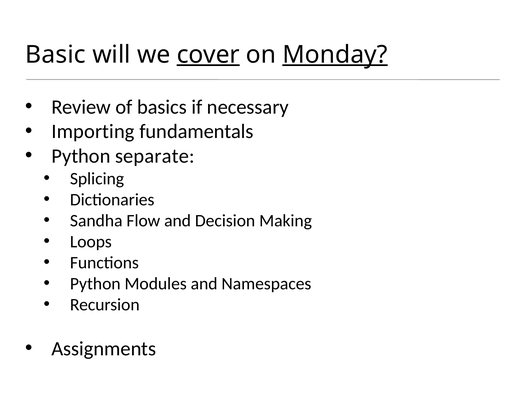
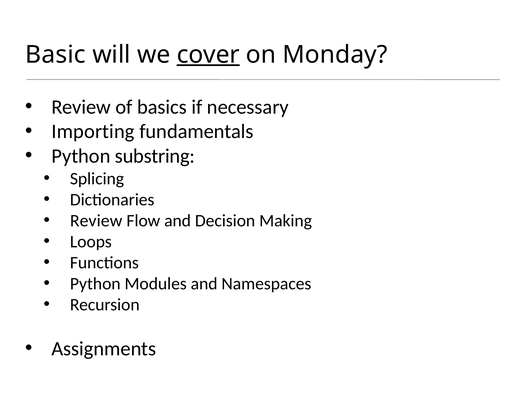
Monday underline: present -> none (335, 55)
separate: separate -> substring (155, 156)
Sandha: Sandha -> Review (96, 221)
